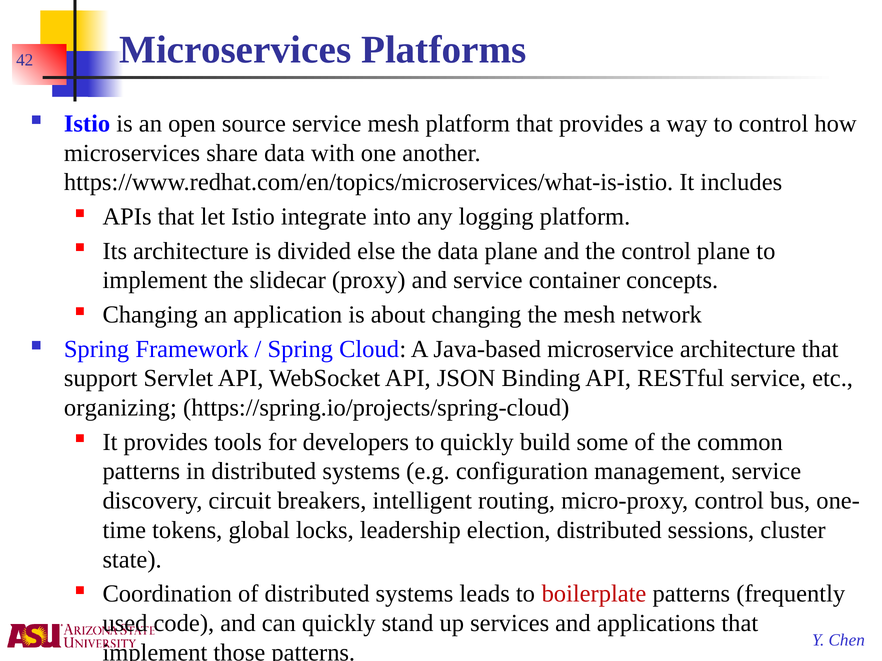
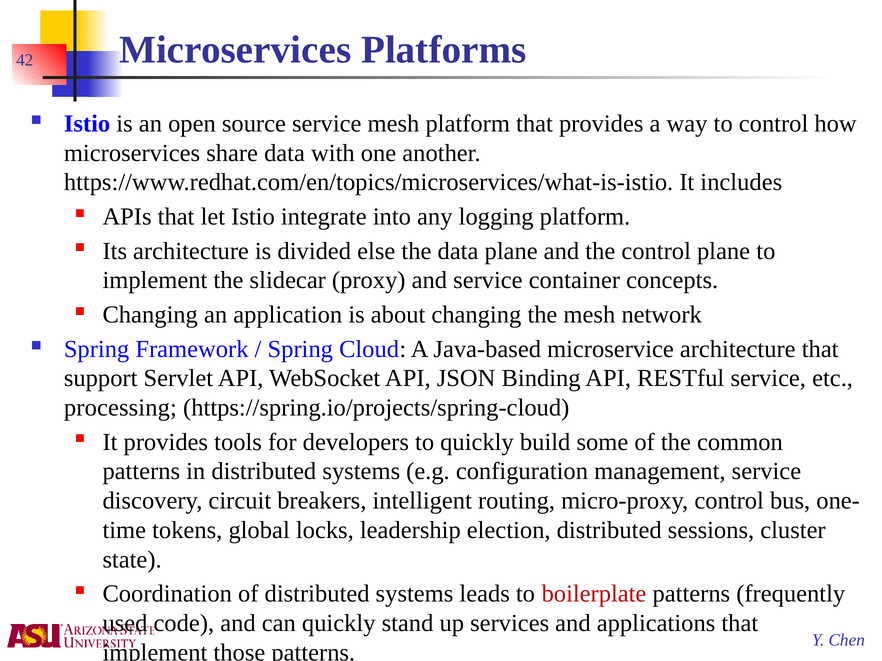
organizing: organizing -> processing (120, 408)
